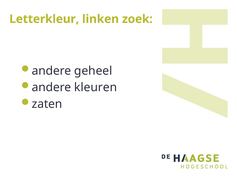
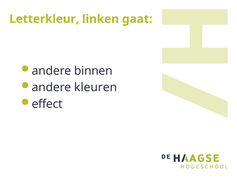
zoek: zoek -> gaat (137, 19)
geheel: geheel -> binnen (93, 71)
zaten: zaten -> effect (47, 104)
